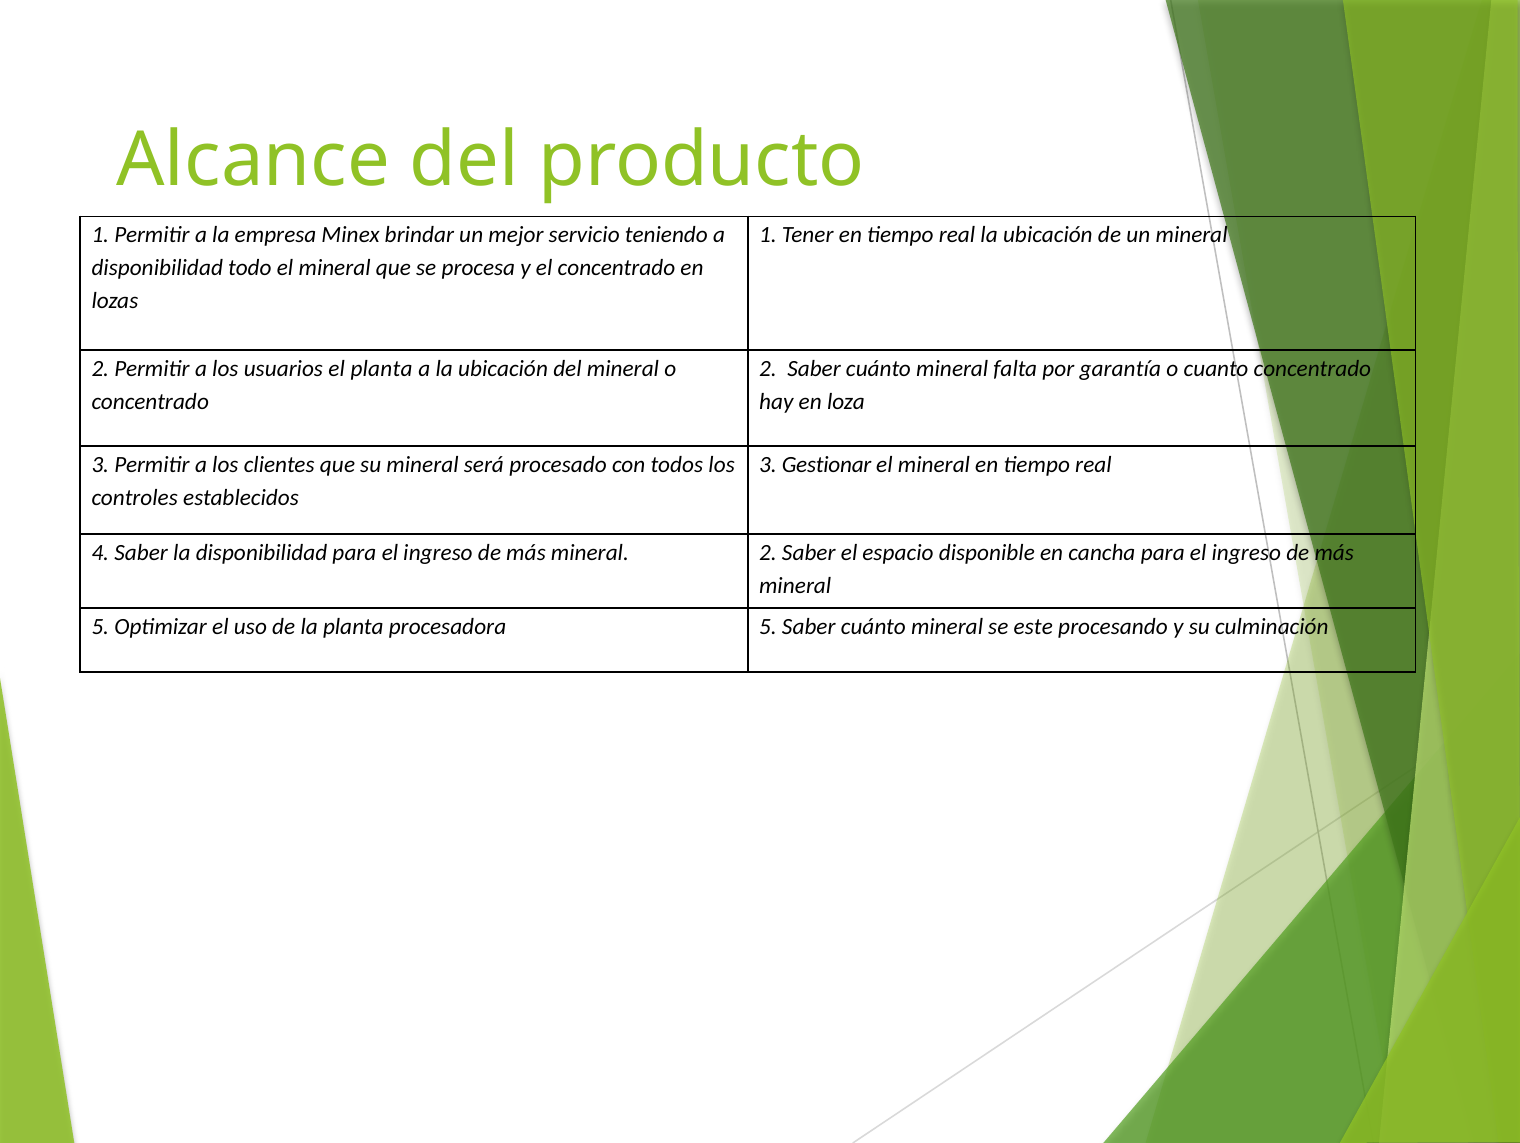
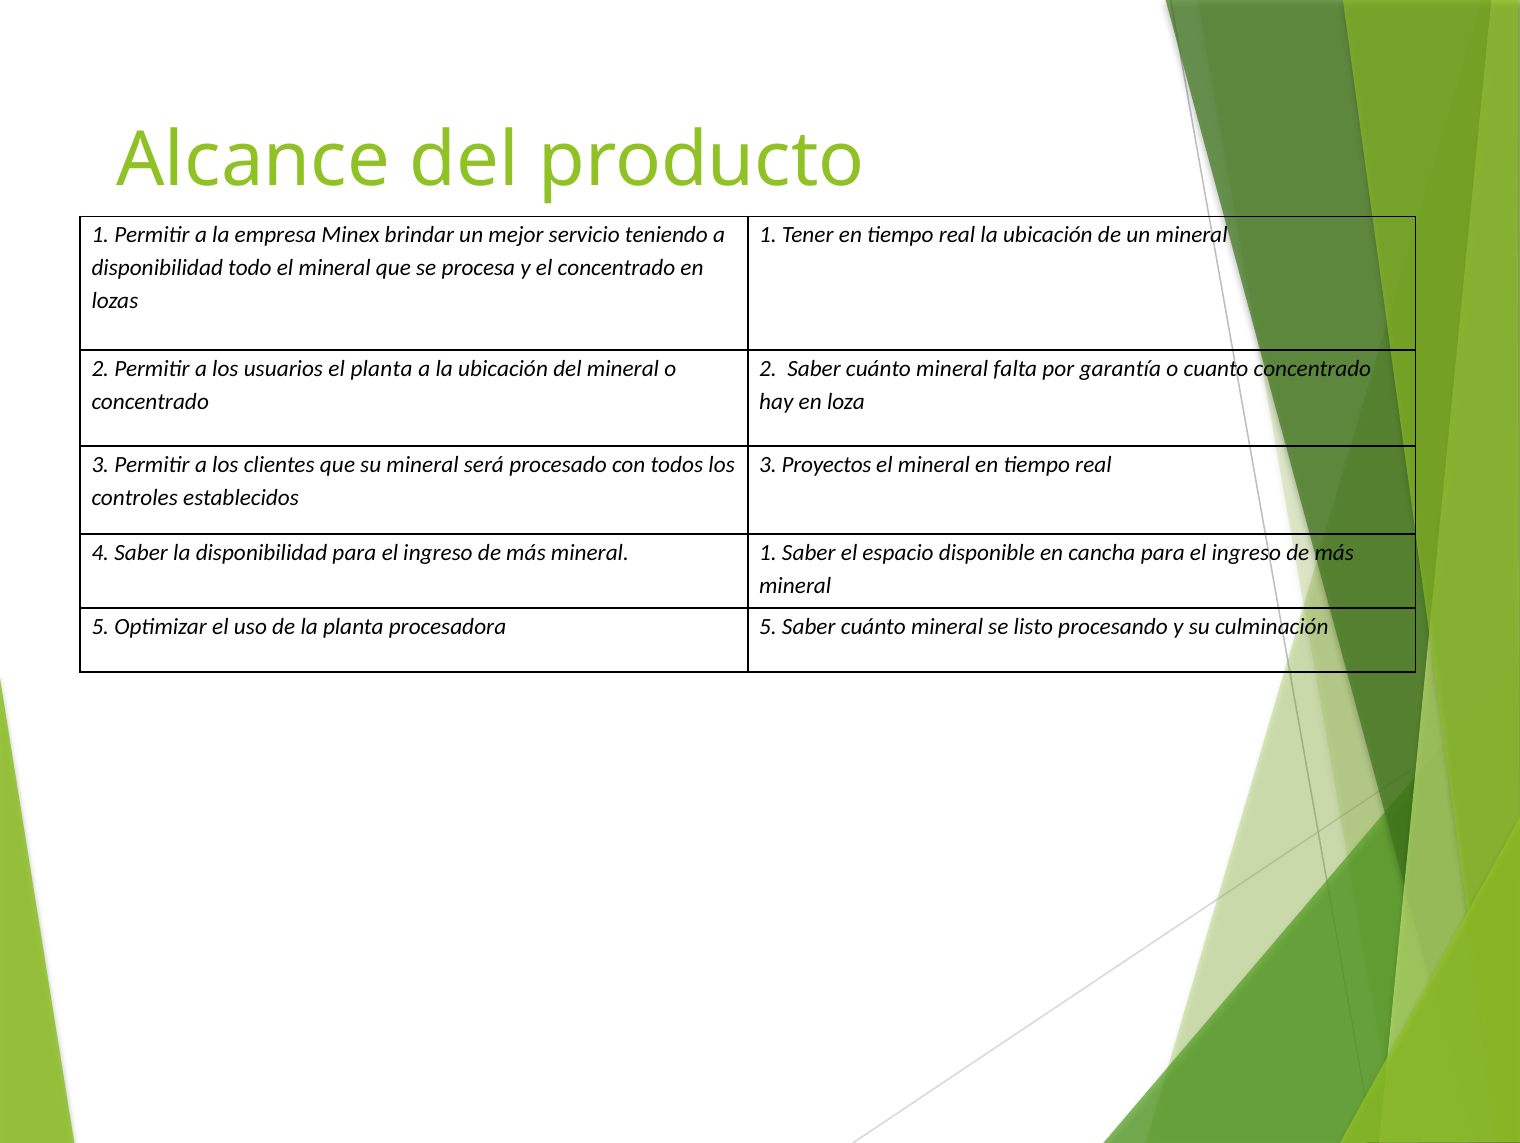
Gestionar: Gestionar -> Proyectos (827, 465)
más mineral 2: 2 -> 1 (768, 553)
este: este -> listo (1033, 627)
